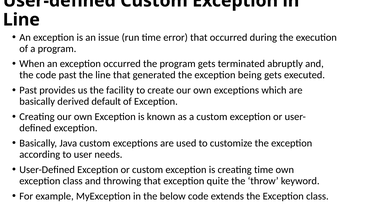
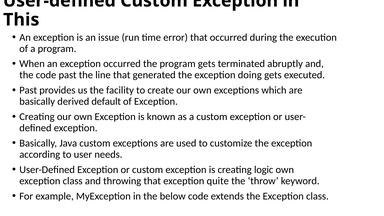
Line: Line -> This (21, 20)
being: being -> doing (250, 75)
creating time: time -> logic (264, 170)
